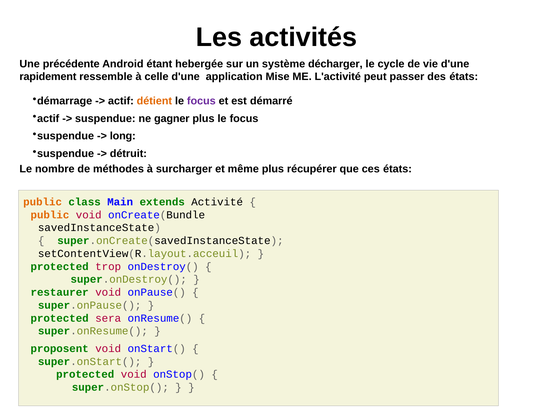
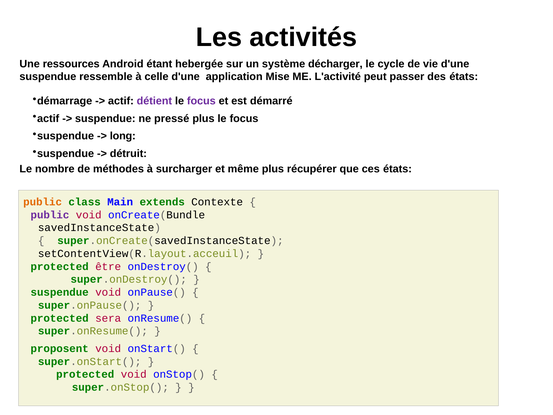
précédente: précédente -> ressources (71, 64)
rapidement: rapidement -> suspendue (48, 77)
détient colour: orange -> purple (154, 101)
gagner: gagner -> pressé (172, 118)
Activité: Activité -> Contexte (217, 202)
public colour: orange -> purple (50, 215)
trop: trop -> être (108, 266)
restaurer: restaurer -> suspendue (60, 292)
